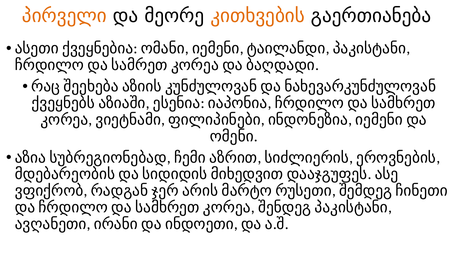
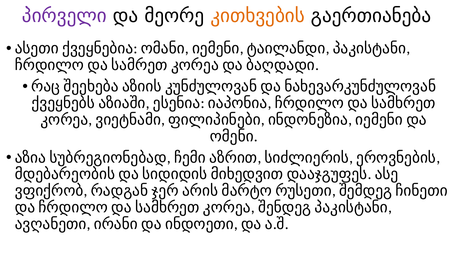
პირველი colour: orange -> purple (64, 16)
